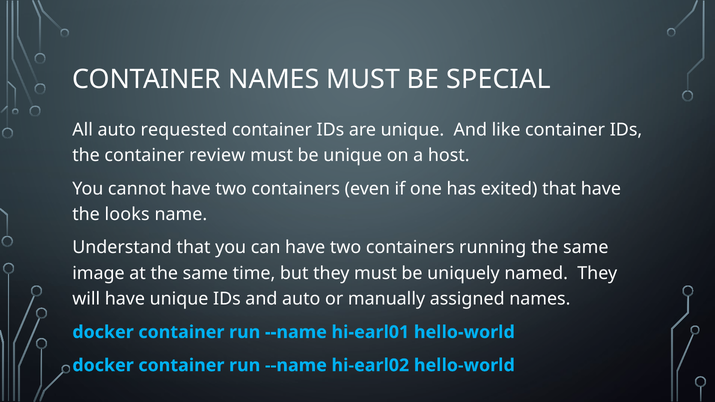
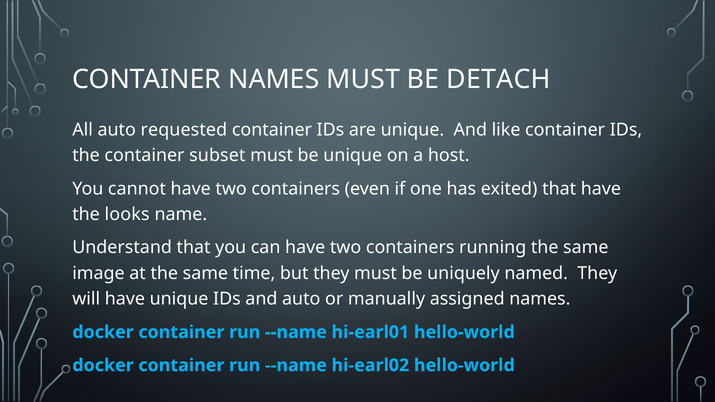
SPECIAL: SPECIAL -> DETACH (498, 79)
review: review -> subset (217, 156)
